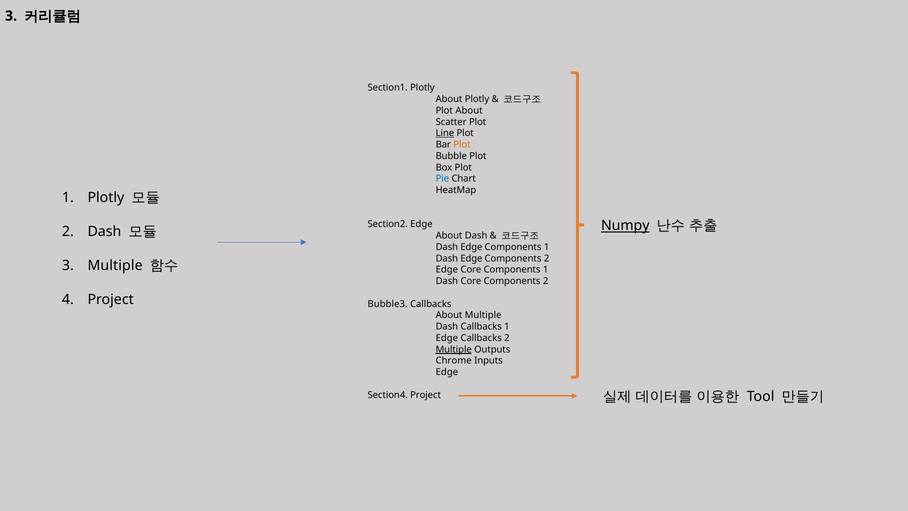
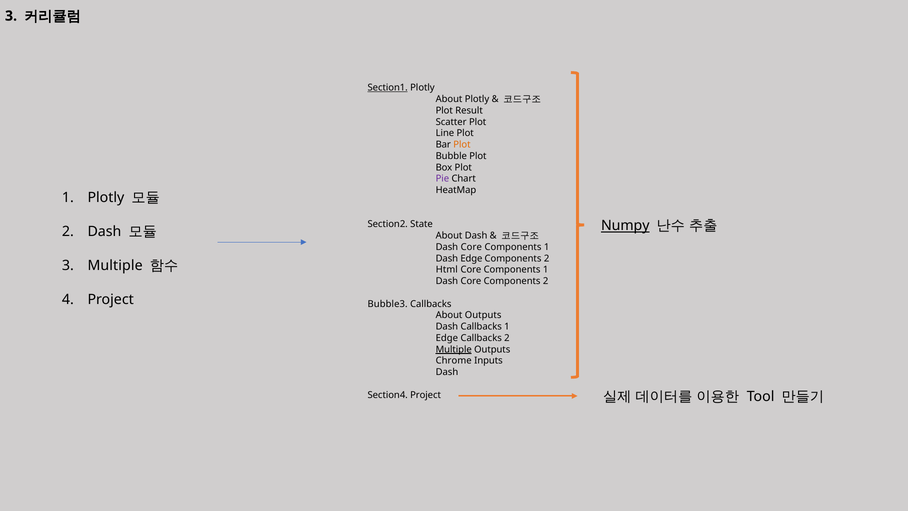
Section1 underline: none -> present (388, 88)
Plot About: About -> Result (469, 111)
Line underline: present -> none (445, 133)
Pie colour: blue -> purple (442, 179)
Section2 Edge: Edge -> State (421, 224)
Edge: Edge -> Core (471, 247)
Edge: Edge -> Html (447, 270)
About Multiple: Multiple -> Outputs (483, 315)
Edge: Edge -> Dash (447, 372)
